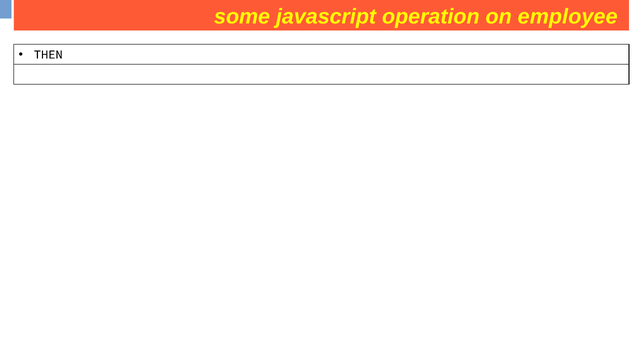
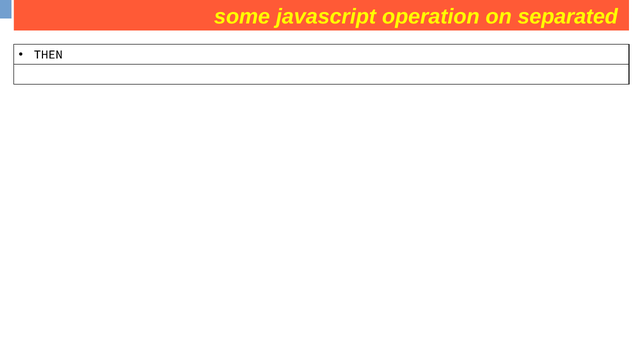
employee: employee -> separated (568, 17)
